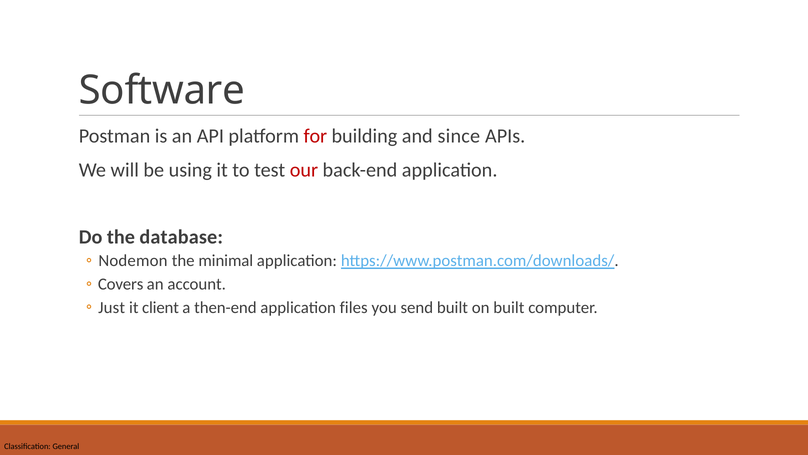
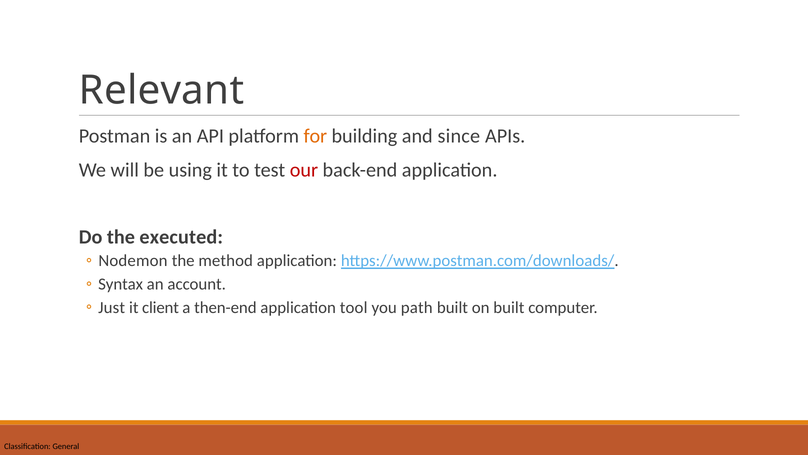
Software: Software -> Relevant (161, 91)
for colour: red -> orange (315, 136)
database: database -> executed (181, 237)
minimal: minimal -> method (226, 261)
Covers: Covers -> Syntax (121, 284)
files: files -> tool (354, 307)
send: send -> path (417, 307)
